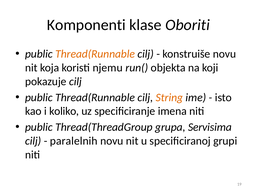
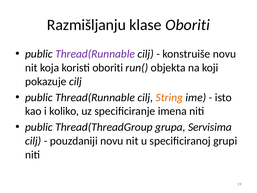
Komponenti: Komponenti -> Razmišljanju (86, 25)
Thread(Runnable colour: orange -> purple (95, 54)
koristi njemu: njemu -> oboriti (108, 68)
paralelnih: paralelnih -> pouzdaniji (74, 141)
